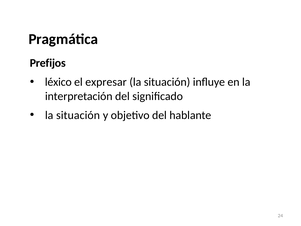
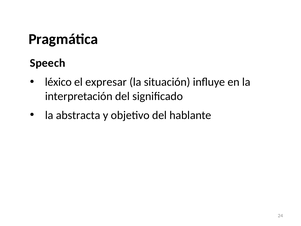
Prefijos: Prefijos -> Speech (48, 63)
situación: situación -> abstracta (78, 115)
